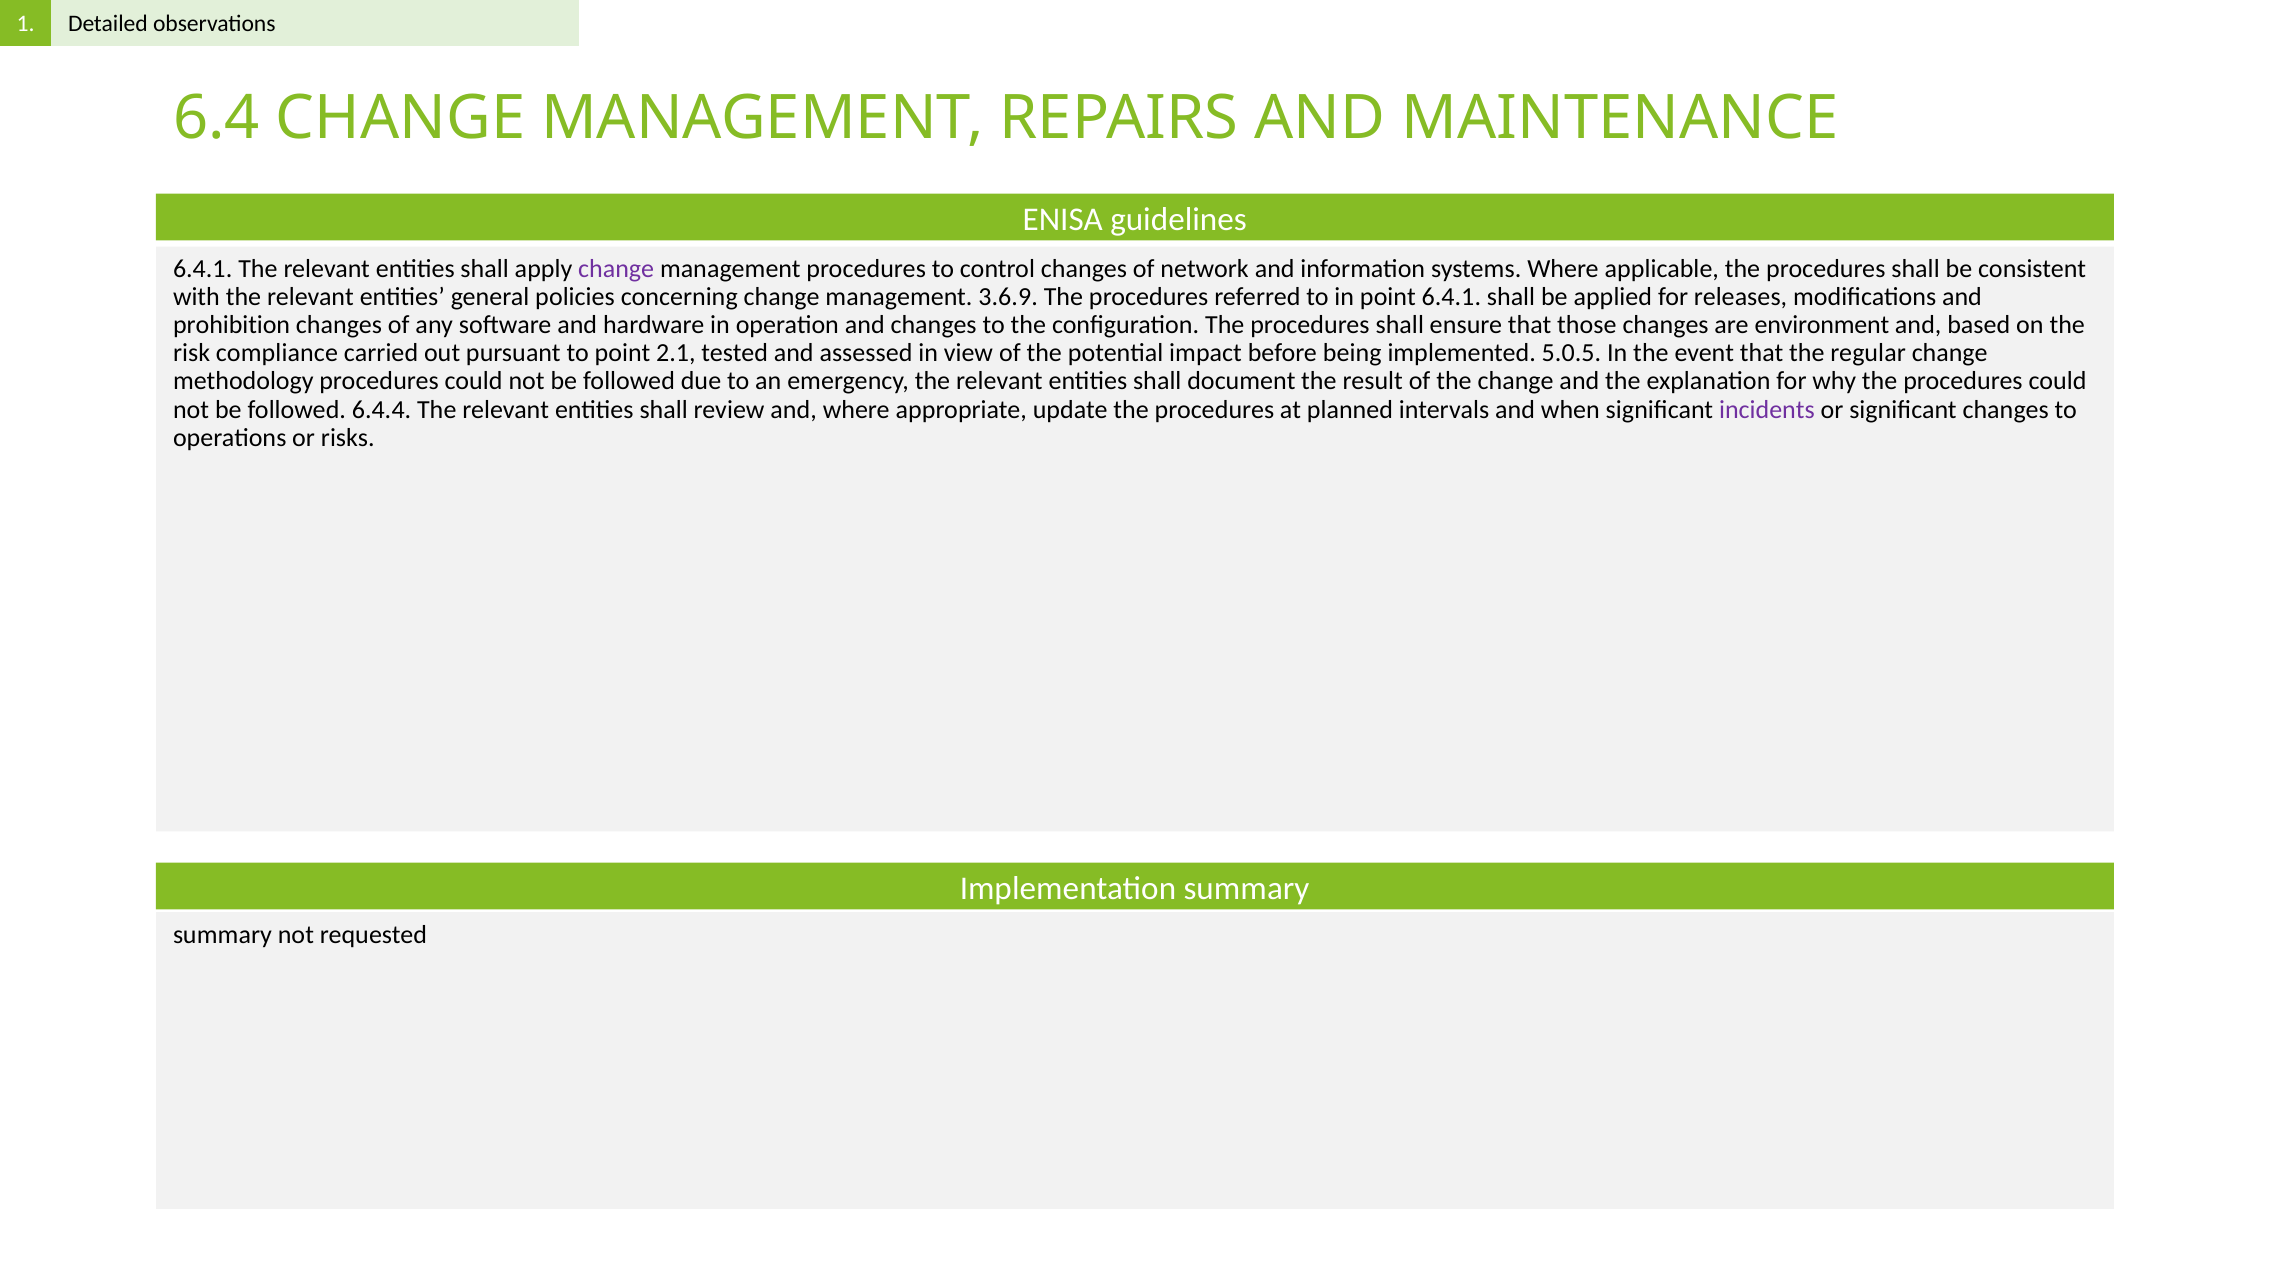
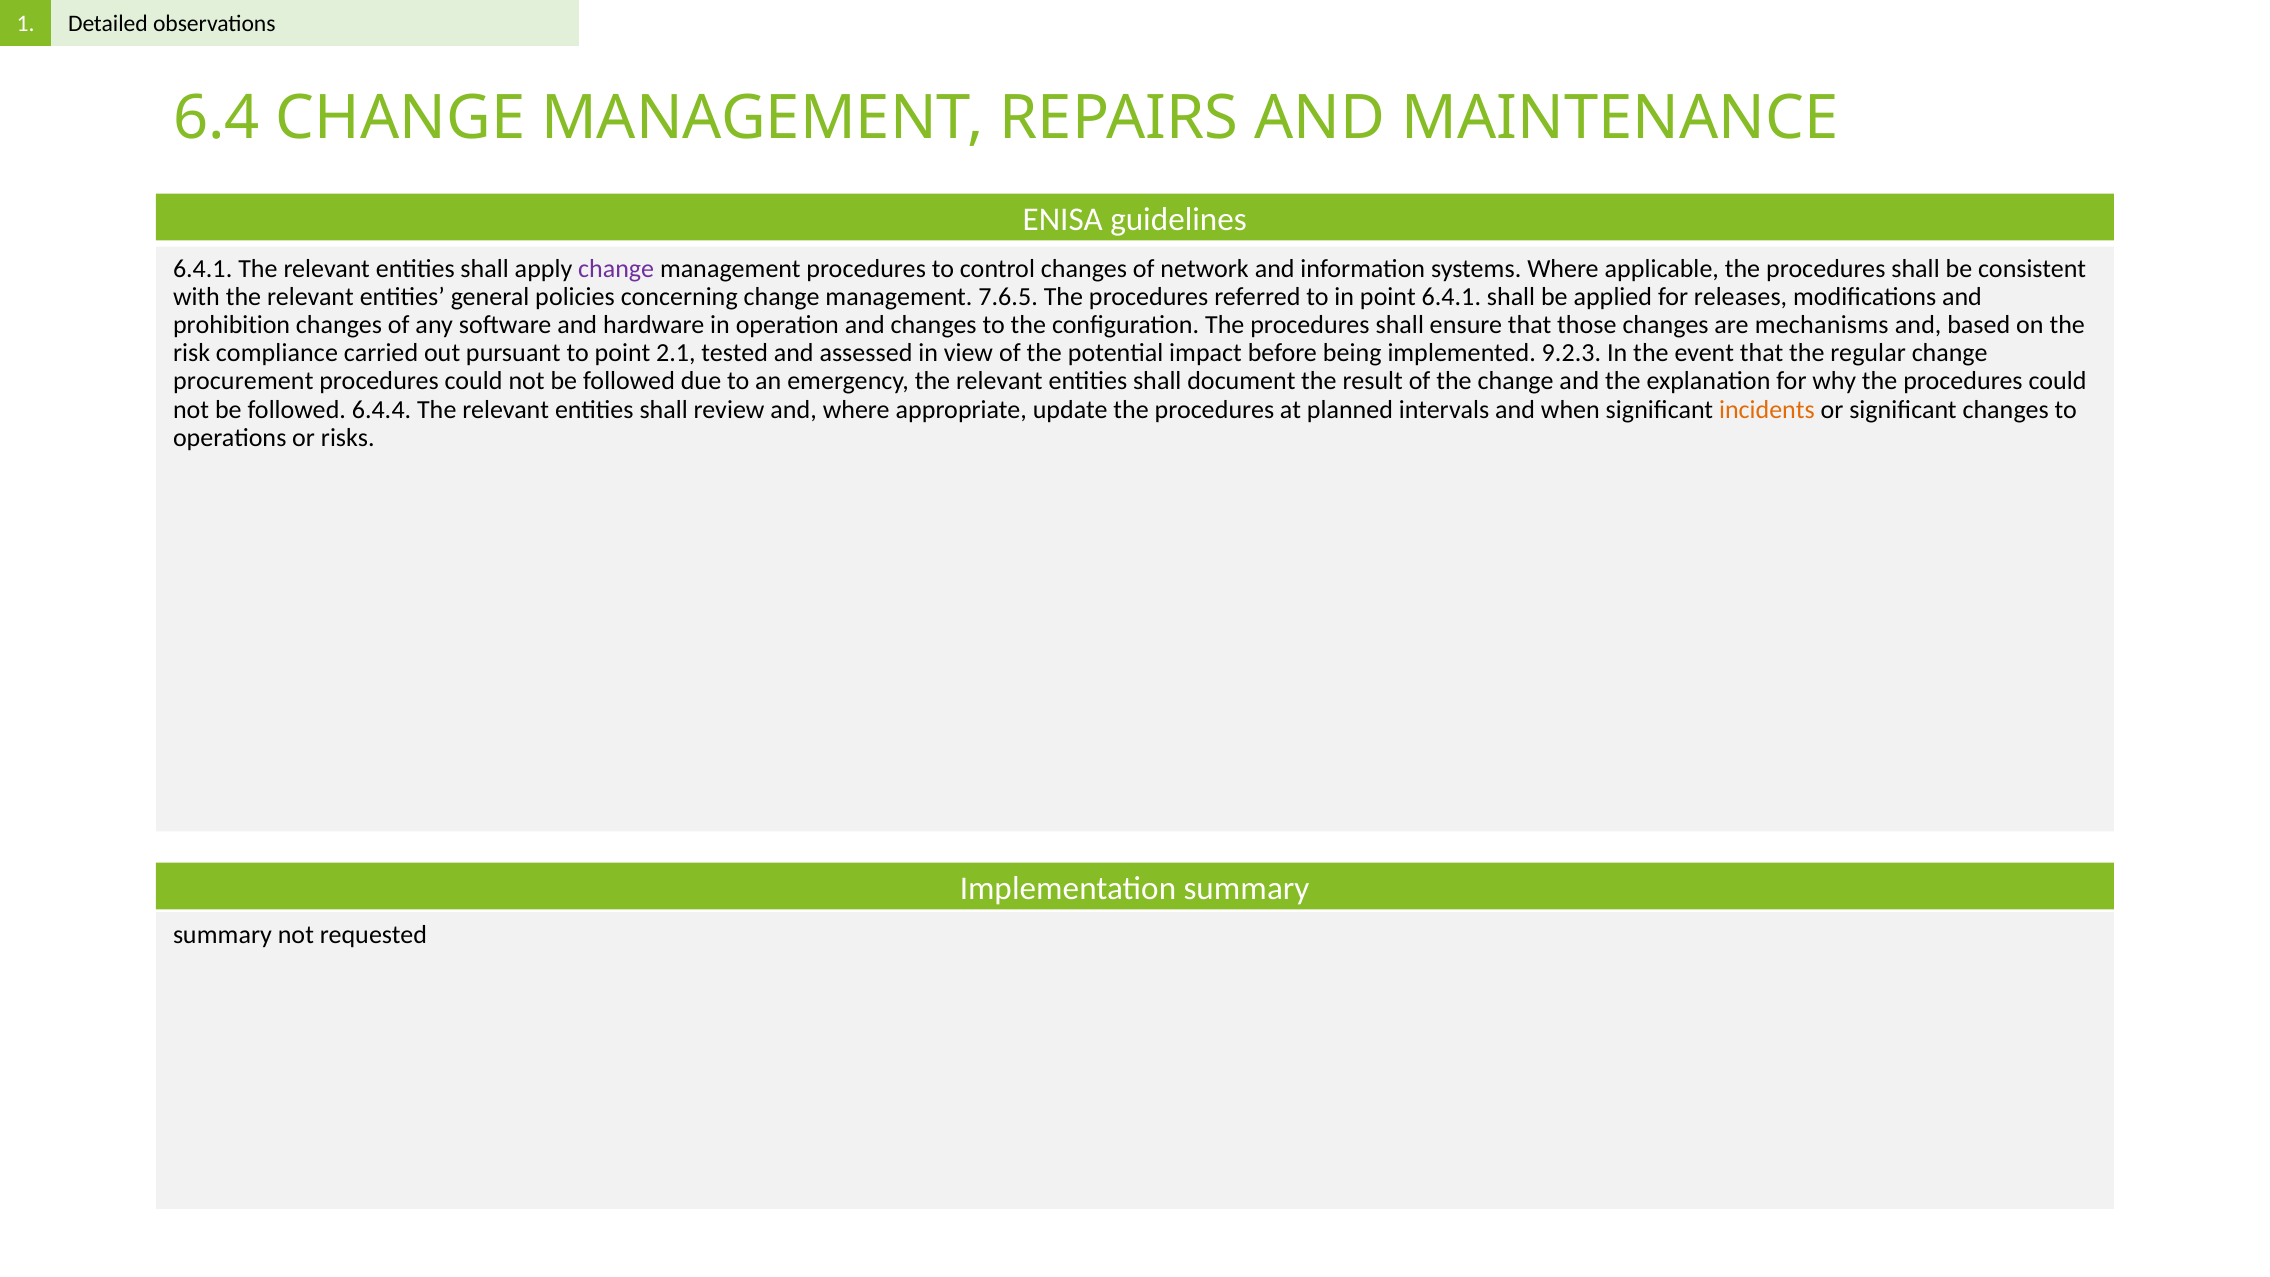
3.6.9: 3.6.9 -> 7.6.5 (1008, 297)
environment: environment -> mechanisms (1822, 325)
5.0.5: 5.0.5 -> 9.2.3 (1571, 353)
methodology: methodology -> procurement (243, 381)
incidents colour: purple -> orange (1767, 409)
